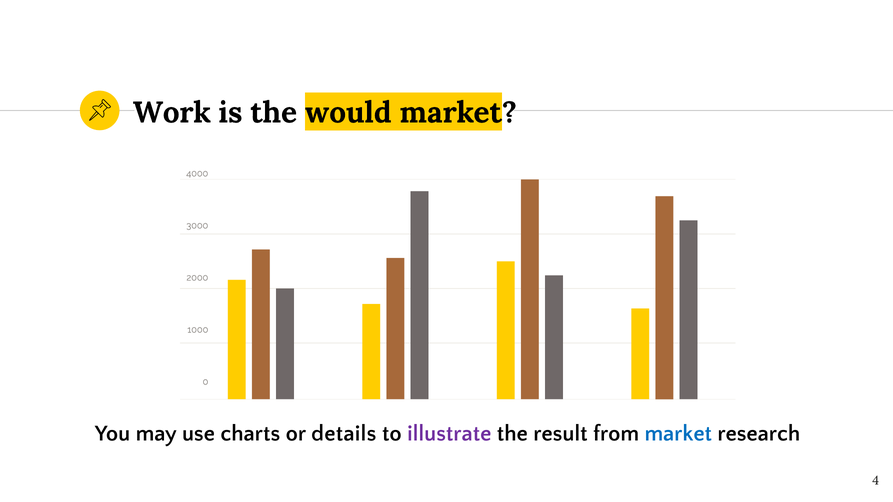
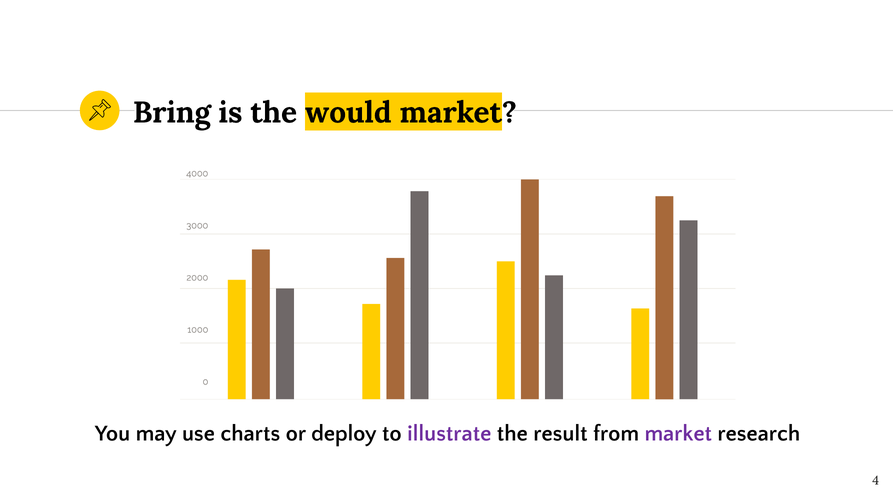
Work: Work -> Bring (172, 113)
details: details -> deploy (344, 434)
market colour: blue -> purple (678, 434)
